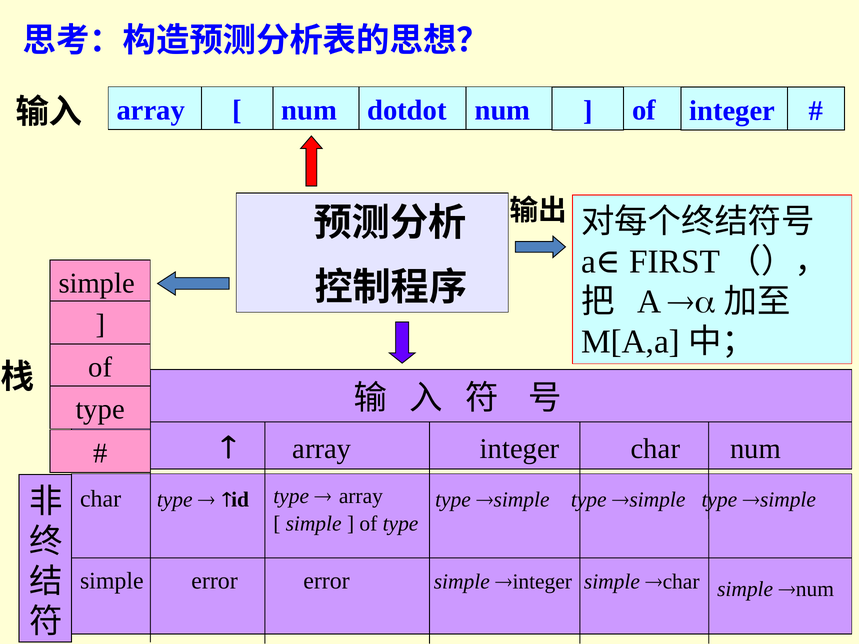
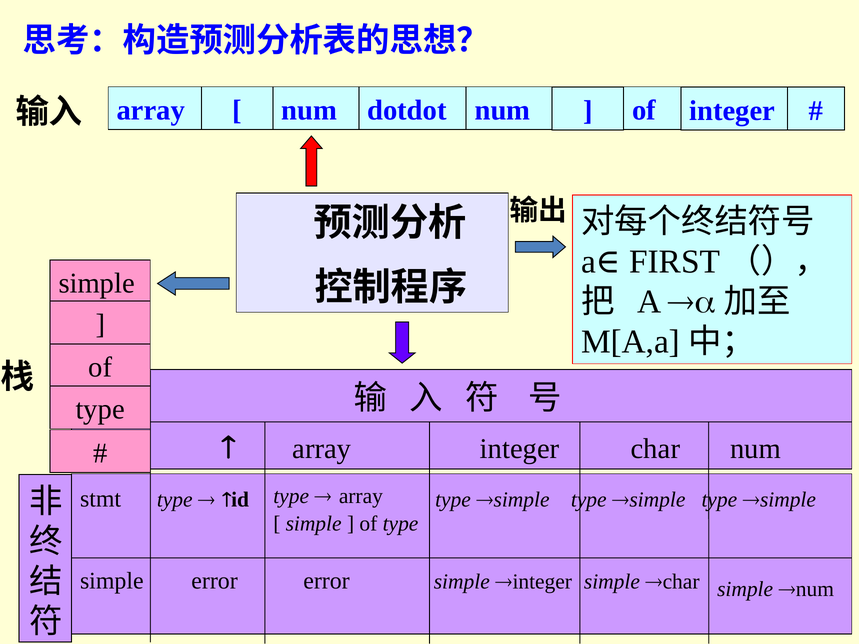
char: char -> stmt (101, 499)
